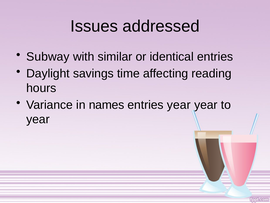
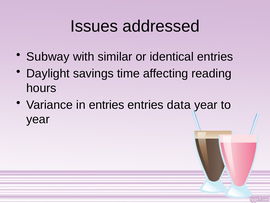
in names: names -> entries (107, 105)
entries year: year -> data (179, 105)
